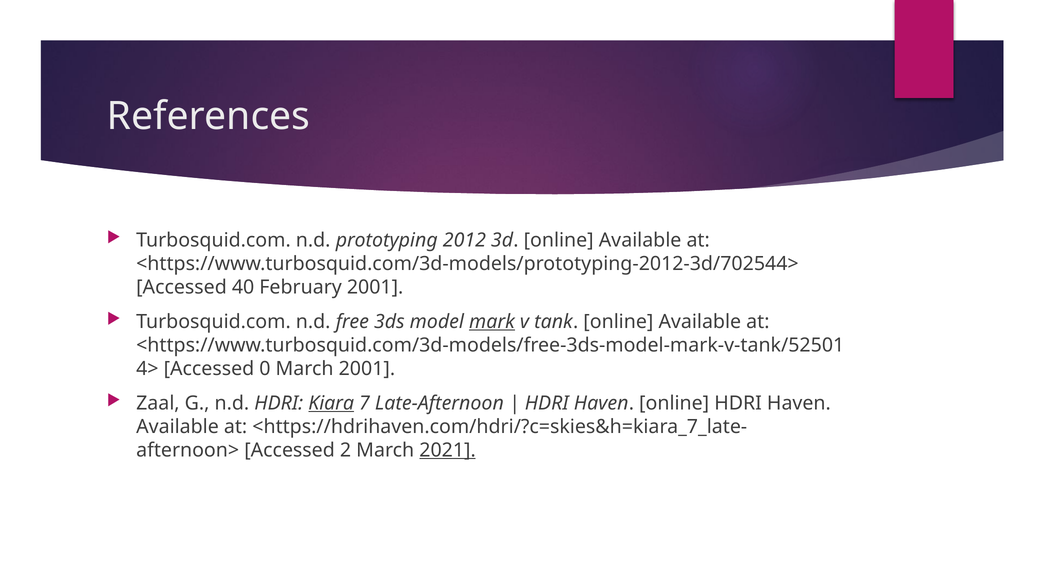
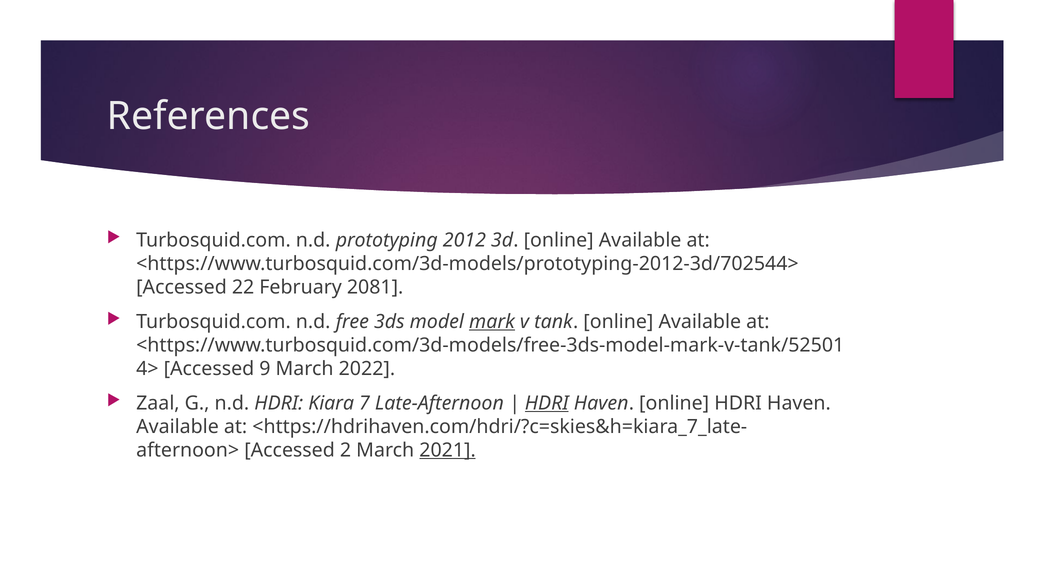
40: 40 -> 22 (243, 287)
February 2001: 2001 -> 2081 (375, 287)
0: 0 -> 9 (265, 369)
March 2001: 2001 -> 2022 (367, 369)
Kiara underline: present -> none (331, 403)
HDRI underline: none -> present (547, 403)
